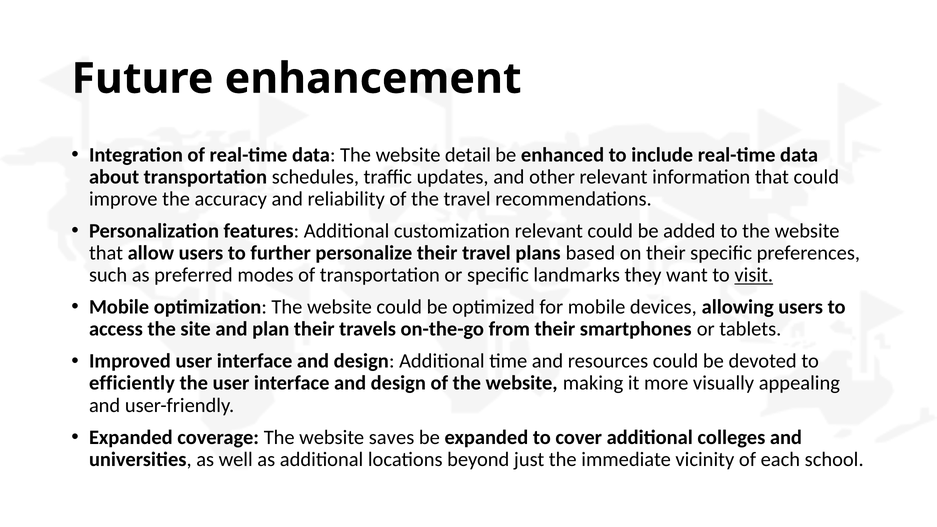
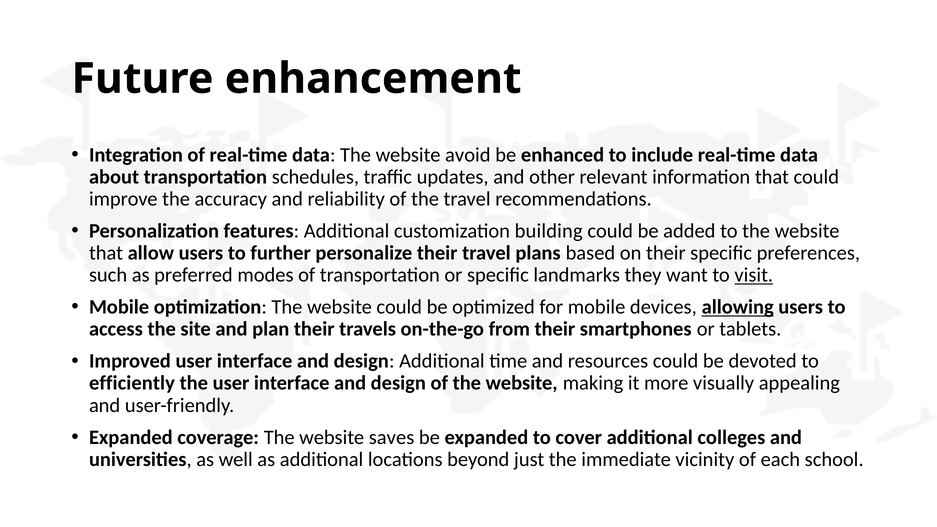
detail: detail -> avoid (468, 155)
customization relevant: relevant -> building (549, 231)
allowing underline: none -> present (738, 307)
